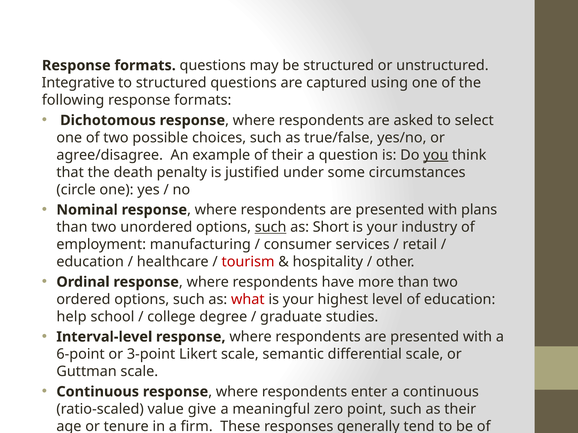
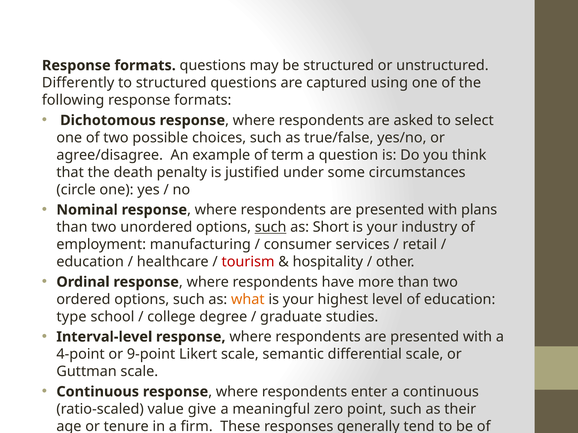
Integrative: Integrative -> Differently (78, 83)
of their: their -> term (287, 155)
you underline: present -> none (436, 155)
what colour: red -> orange (248, 300)
help: help -> type (71, 317)
6-point: 6-point -> 4-point (81, 355)
3-point: 3-point -> 9-point (151, 355)
